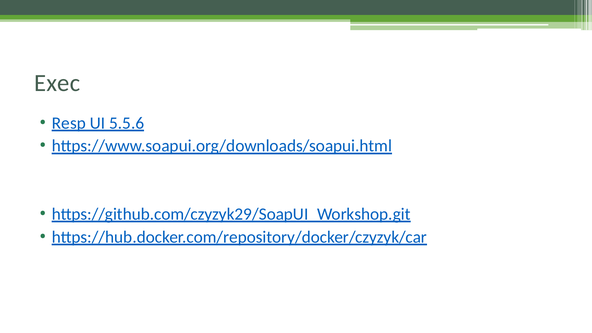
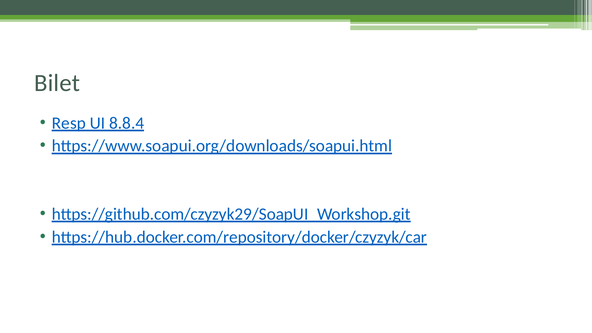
Exec: Exec -> Bilet (57, 83)
5.5.6: 5.5.6 -> 8.8.4 (127, 123)
